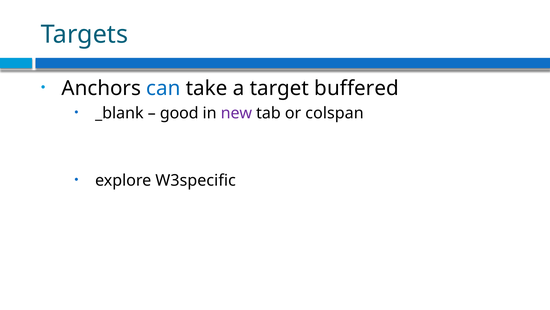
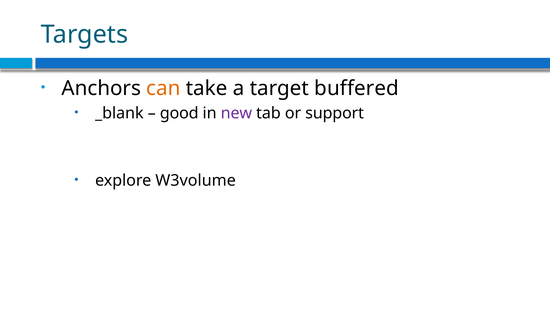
can colour: blue -> orange (163, 88)
colspan: colspan -> support (335, 113)
W3specific: W3specific -> W3volume (196, 180)
